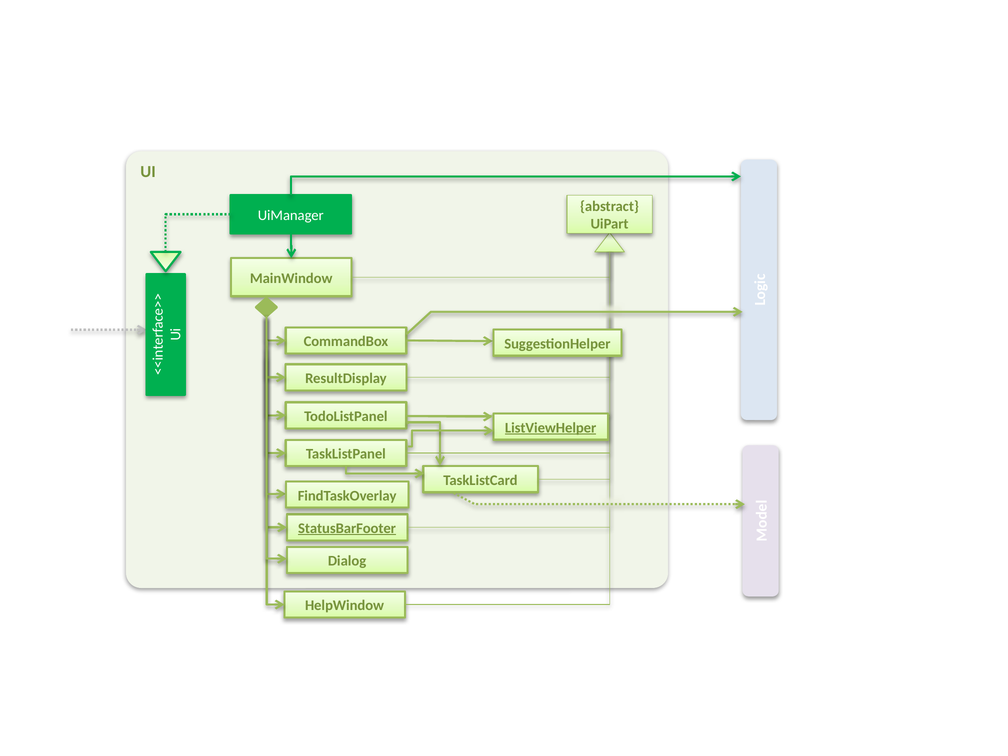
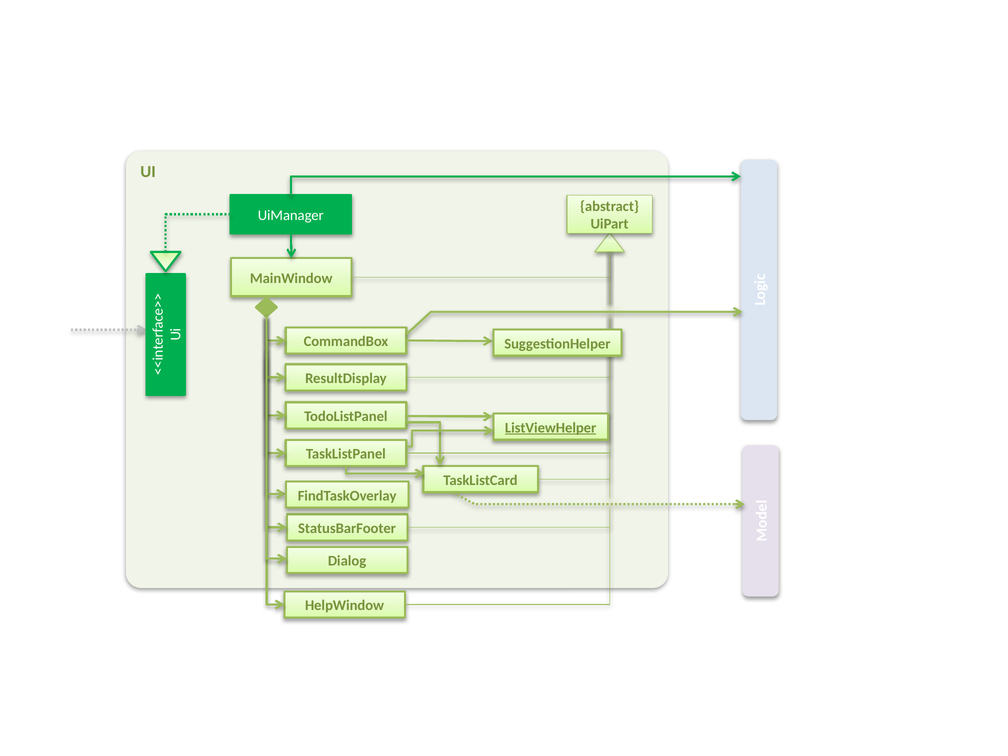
StatusBarFooter underline: present -> none (347, 528)
